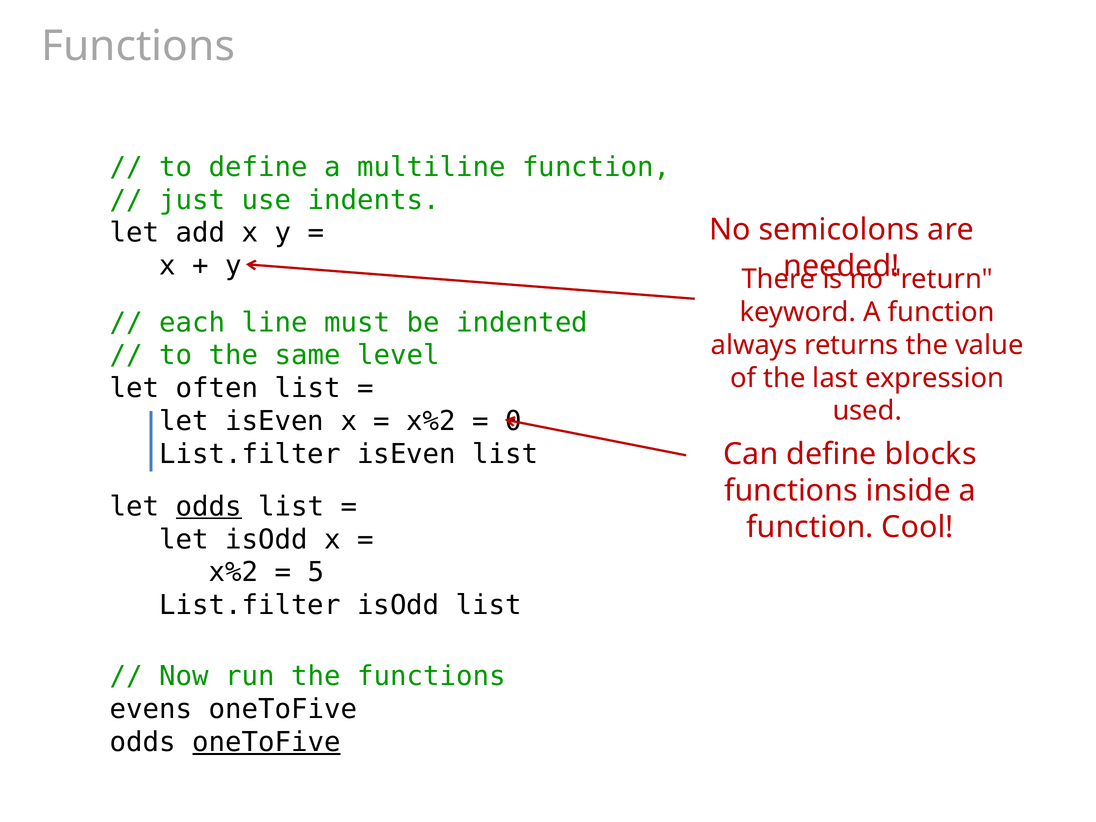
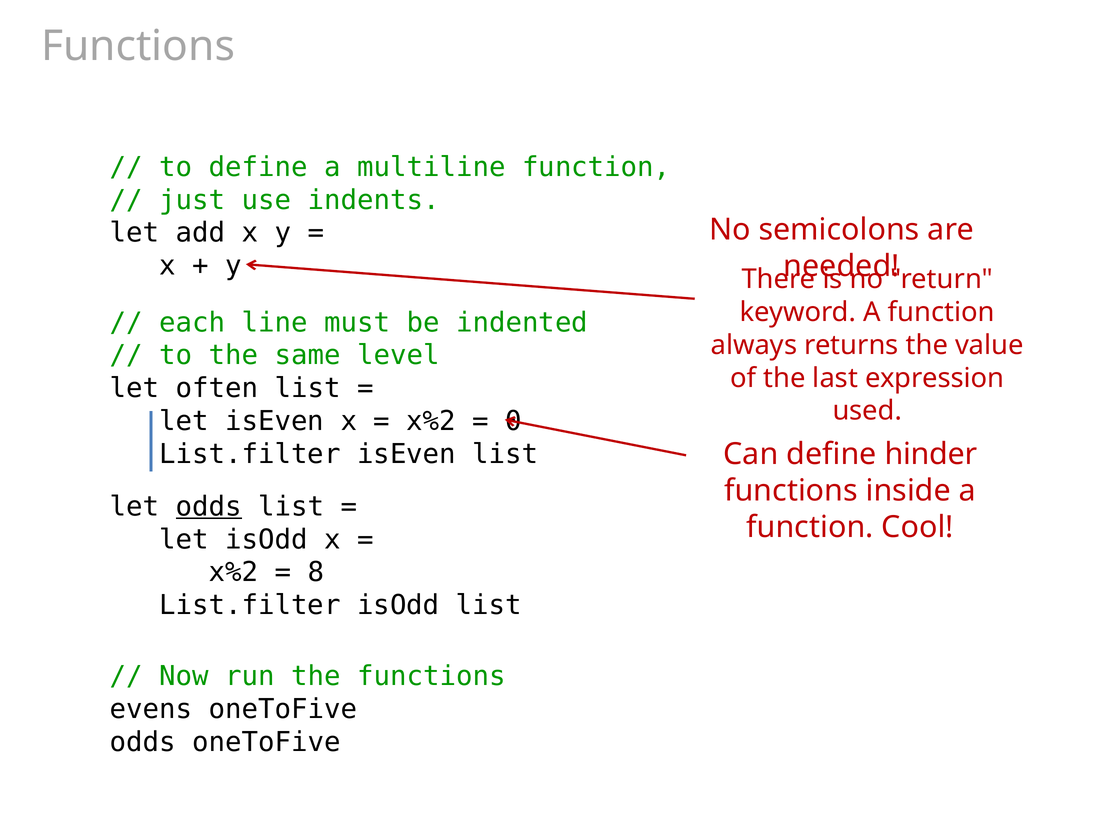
blocks: blocks -> hinder (931, 454)
5: 5 -> 8 (316, 572)
oneToFive underline: present -> none (267, 742)
